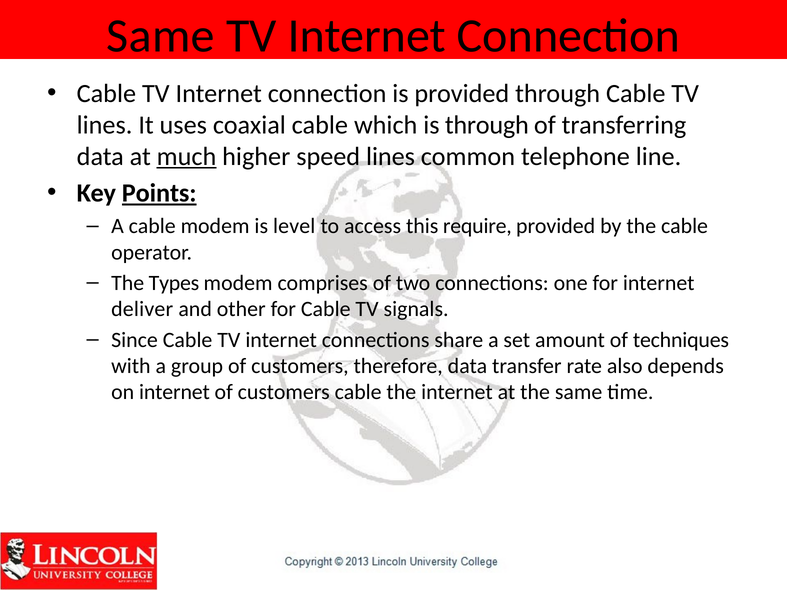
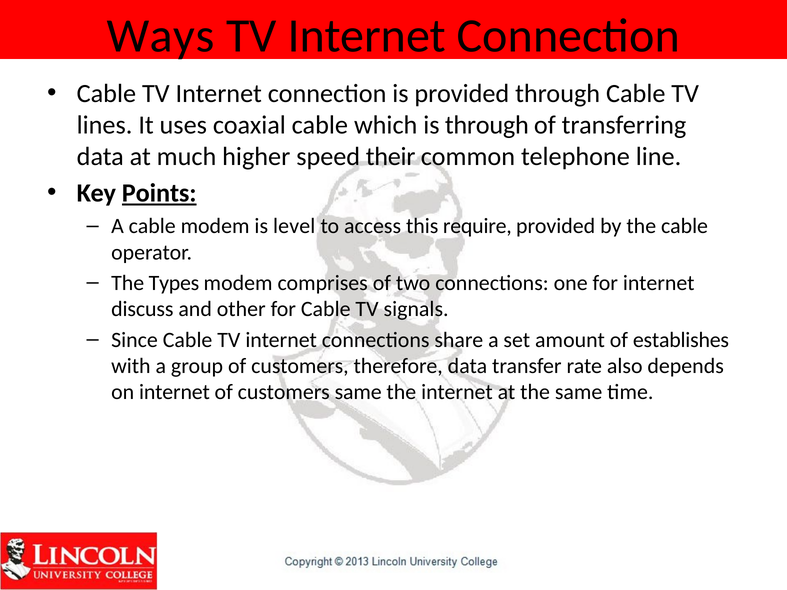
Same: Same -> Ways (161, 36)
much underline: present -> none (187, 157)
speed lines: lines -> their (391, 157)
deliver: deliver -> discuss (142, 309)
techniques: techniques -> establishes (681, 340)
customers cable: cable -> same (358, 392)
